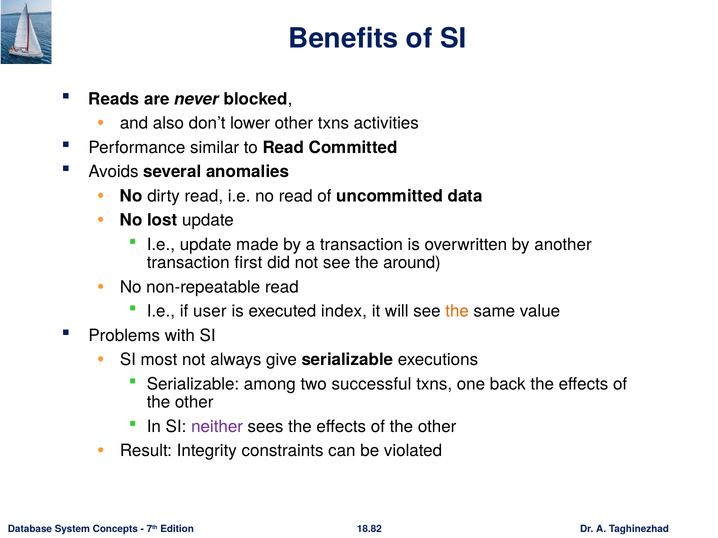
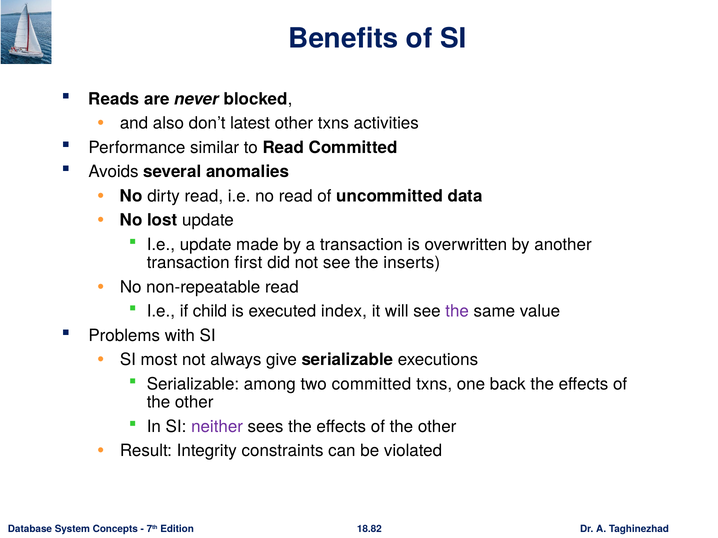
lower: lower -> latest (250, 123)
around: around -> inserts (412, 263)
user: user -> child (210, 312)
the colour: orange -> purple (457, 312)
two successful: successful -> committed (371, 384)
